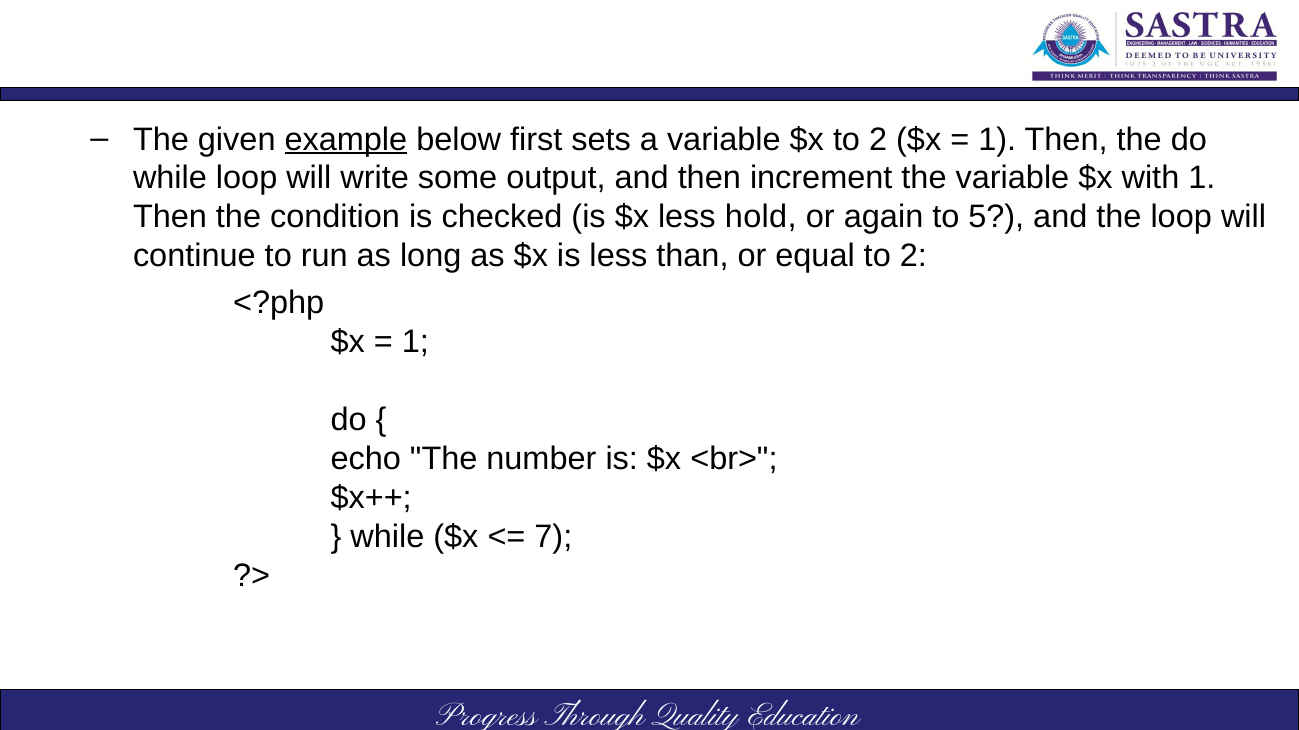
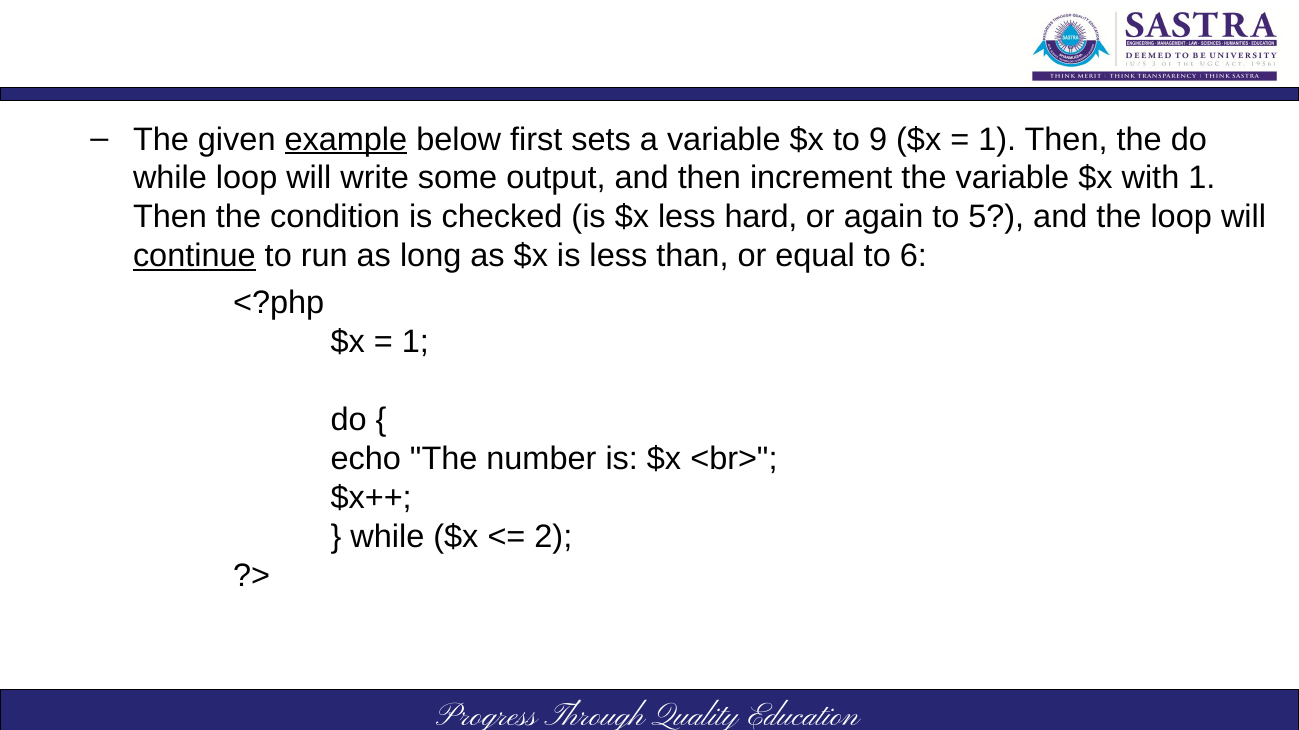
$x to 2: 2 -> 9 (878, 139)
hold: hold -> hard (761, 217)
continue underline: none -> present (194, 256)
equal to 2: 2 -> 6 (913, 256)
7: 7 -> 2 (553, 537)
